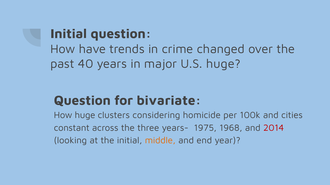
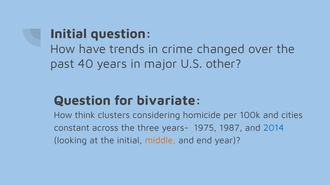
U.S huge: huge -> other (224, 64)
How huge: huge -> think (85, 116)
1968: 1968 -> 1987 (231, 128)
2014 colour: red -> blue (274, 128)
